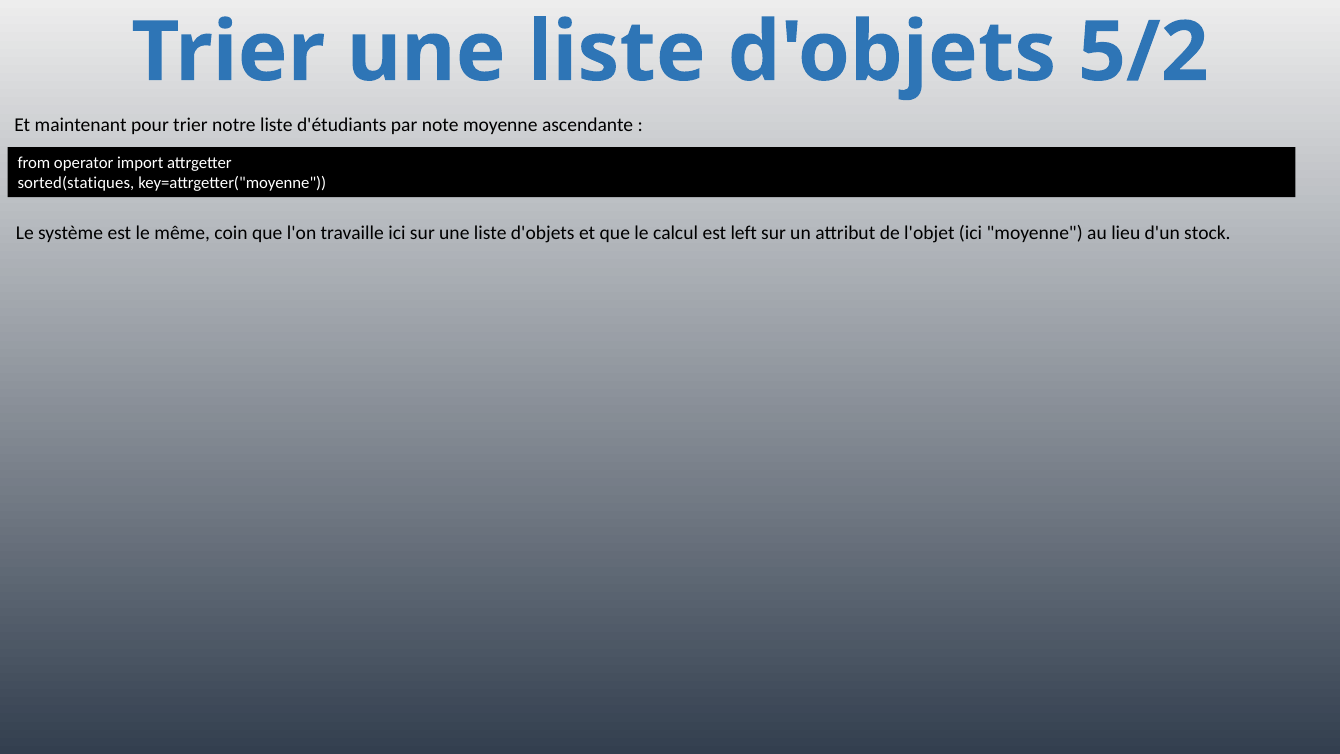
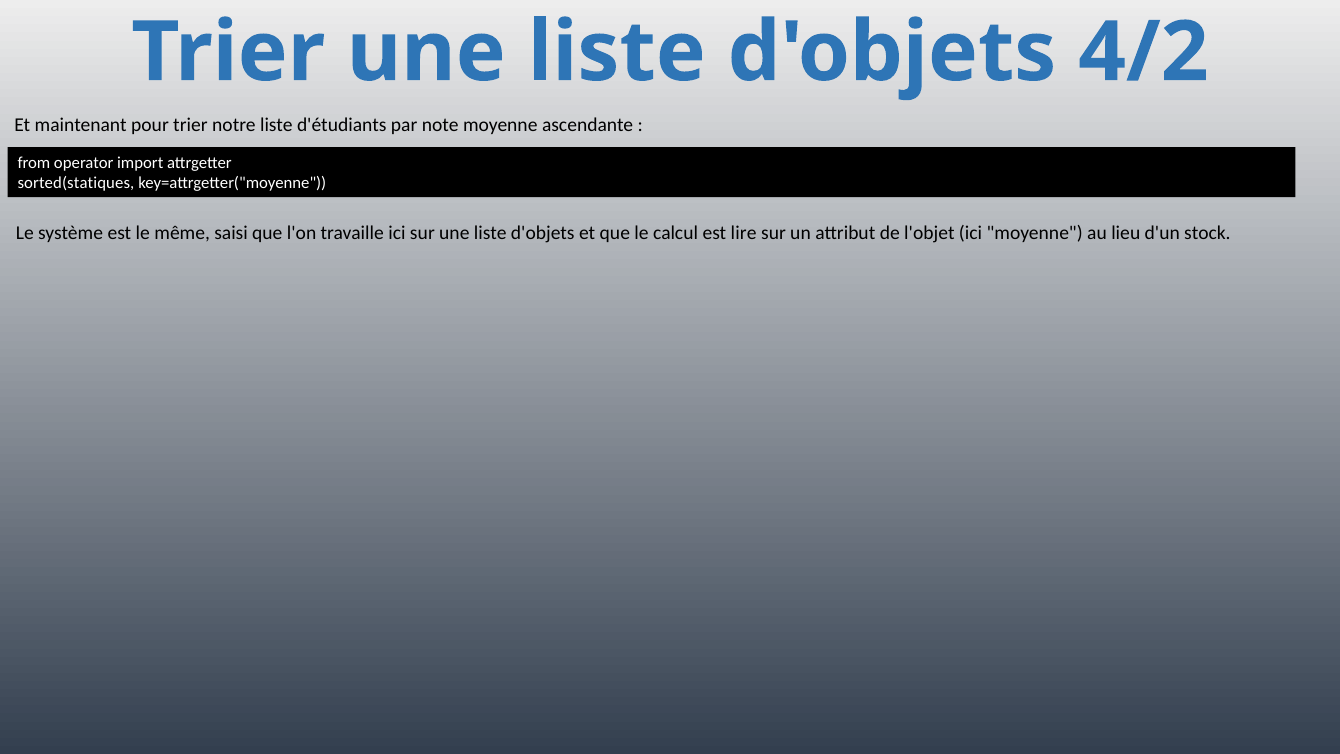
5/2: 5/2 -> 4/2 (1143, 52)
coin: coin -> saisi (231, 233)
left: left -> lire (744, 233)
